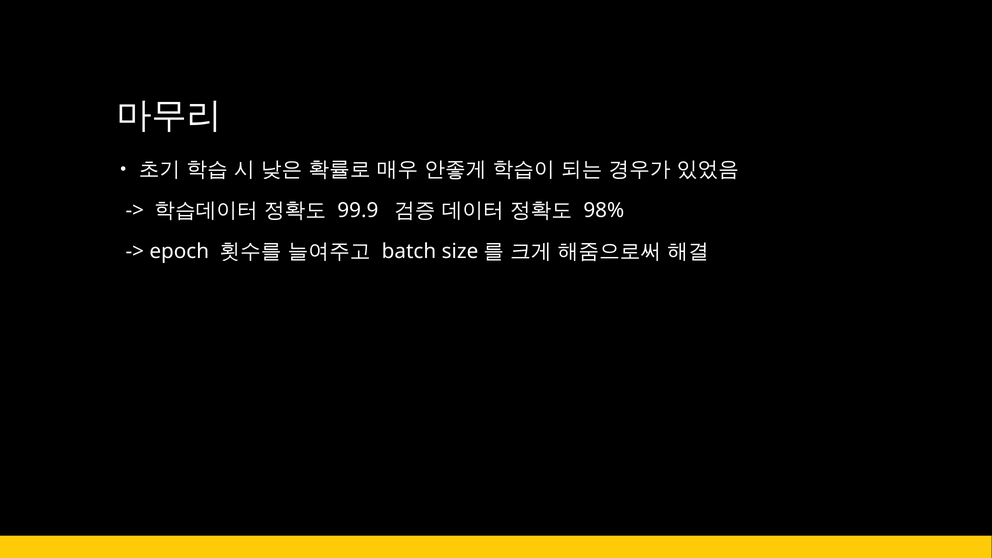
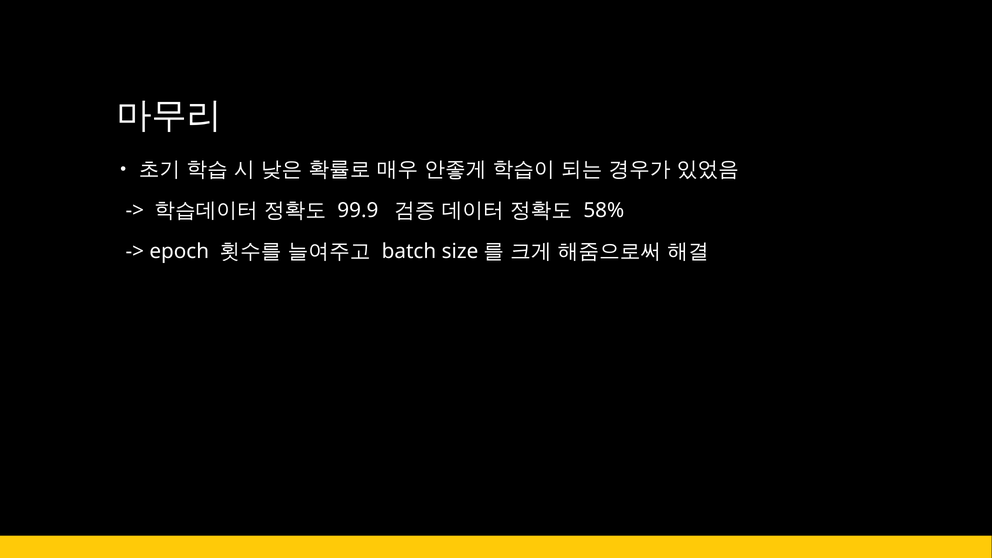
98%: 98% -> 58% (604, 210)
